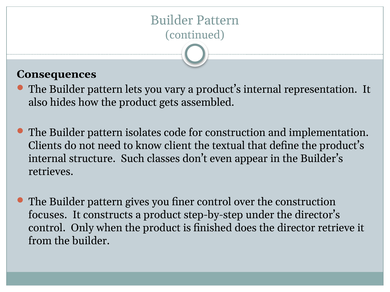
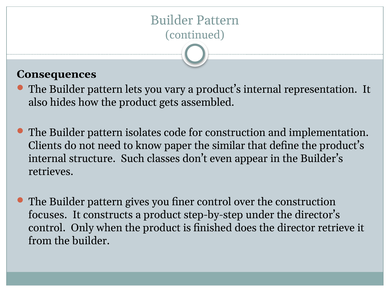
client: client -> paper (178, 146)
textual: textual -> similar (229, 146)
